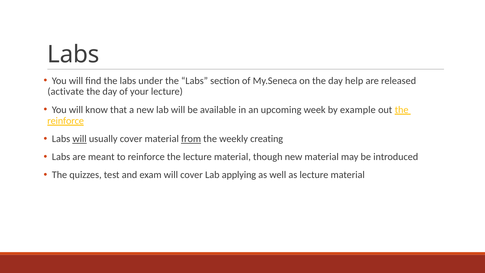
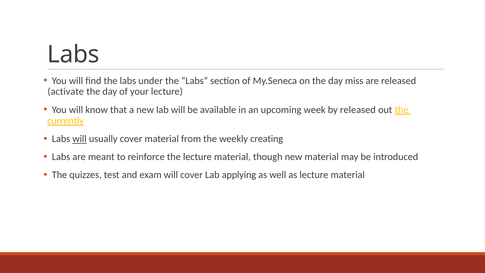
help: help -> miss (354, 81)
by example: example -> released (358, 110)
reinforce: reinforce -> currently (66, 121)
from underline: present -> none (191, 139)
